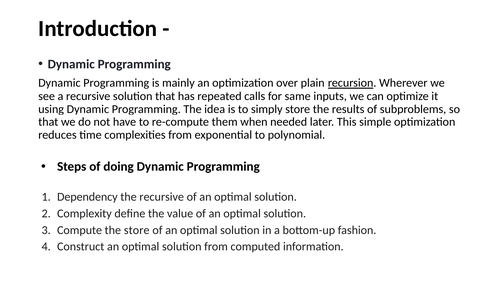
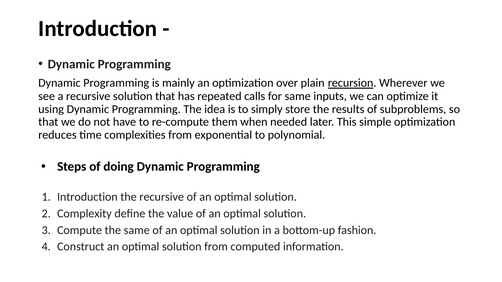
Dependency: Dependency -> Introduction (87, 197)
the store: store -> same (137, 230)
